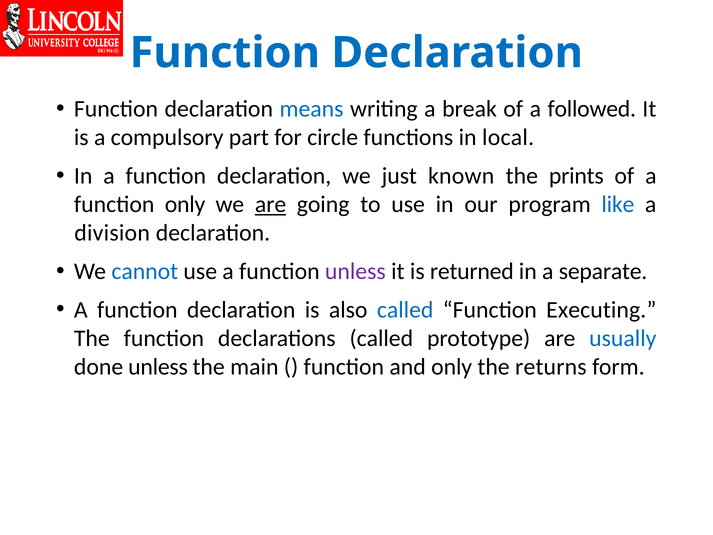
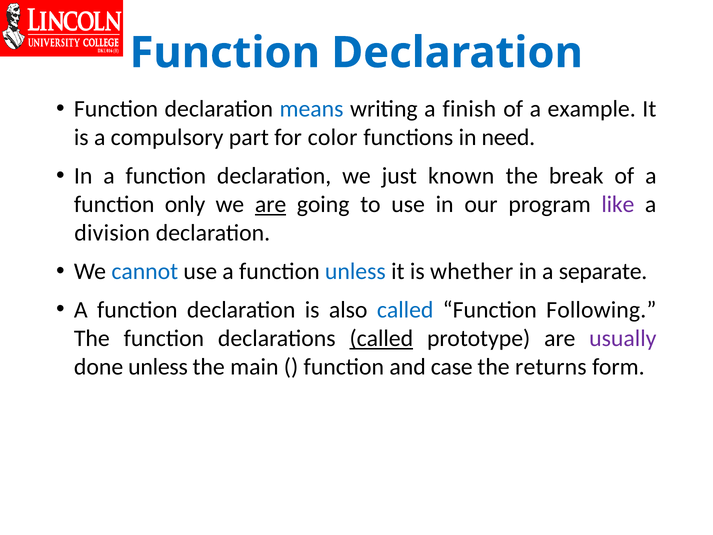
break: break -> finish (469, 109)
followed: followed -> example (592, 109)
circle: circle -> color (333, 137)
local: local -> need (508, 137)
prints: prints -> break (576, 176)
like colour: blue -> purple (618, 204)
unless colour: purple -> blue (355, 271)
returned: returned -> whether (472, 271)
Executing: Executing -> Following (601, 310)
called underline: none -> present (381, 338)
usually colour: blue -> purple (623, 338)
and only: only -> case (452, 367)
